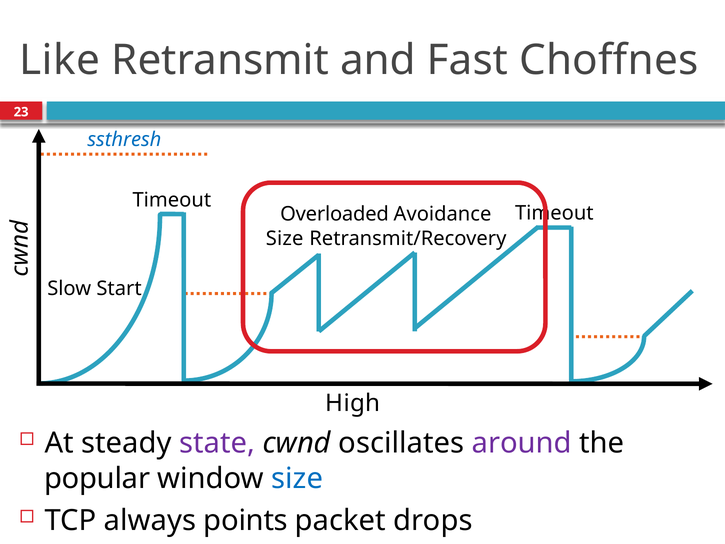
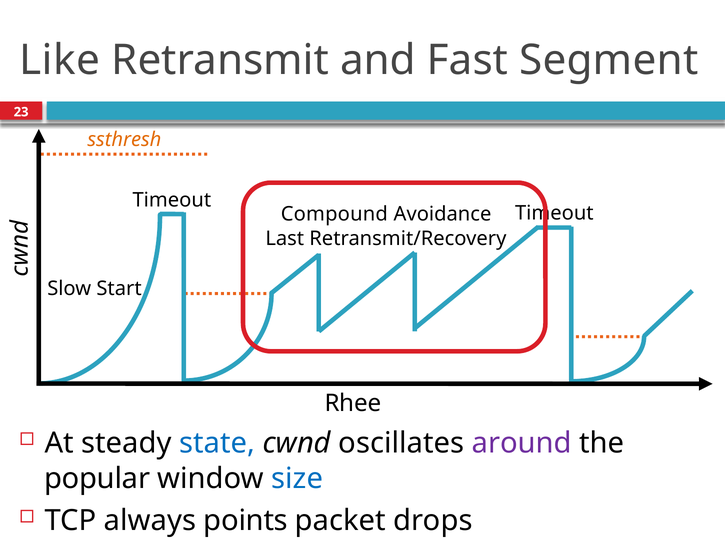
Choffnes: Choffnes -> Segment (609, 60)
ssthresh colour: blue -> orange (124, 139)
Overloaded: Overloaded -> Compound (334, 214)
Size: Size -> Last (285, 238)
High: High -> Rhee (353, 403)
state colour: purple -> blue (217, 443)
